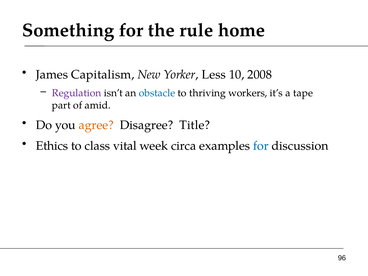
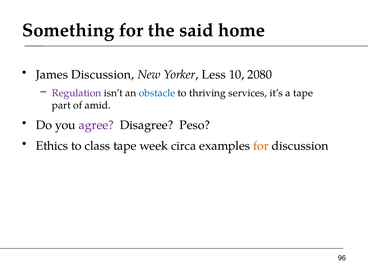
rule: rule -> said (197, 30)
James Capitalism: Capitalism -> Discussion (103, 74)
2008: 2008 -> 2080 (260, 74)
workers: workers -> services (248, 93)
agree colour: orange -> purple (96, 125)
Title: Title -> Peso (195, 125)
class vital: vital -> tape (125, 146)
for colour: blue -> orange (261, 146)
